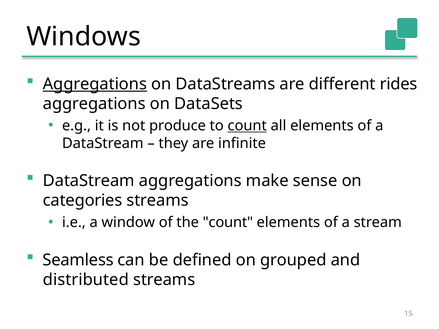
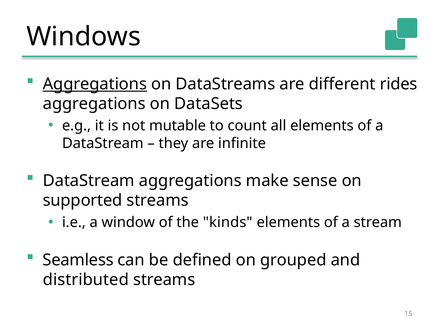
produce: produce -> mutable (178, 126)
count underline: present -> none (247, 126)
categories: categories -> supported (83, 201)
the count: count -> kinds (228, 223)
